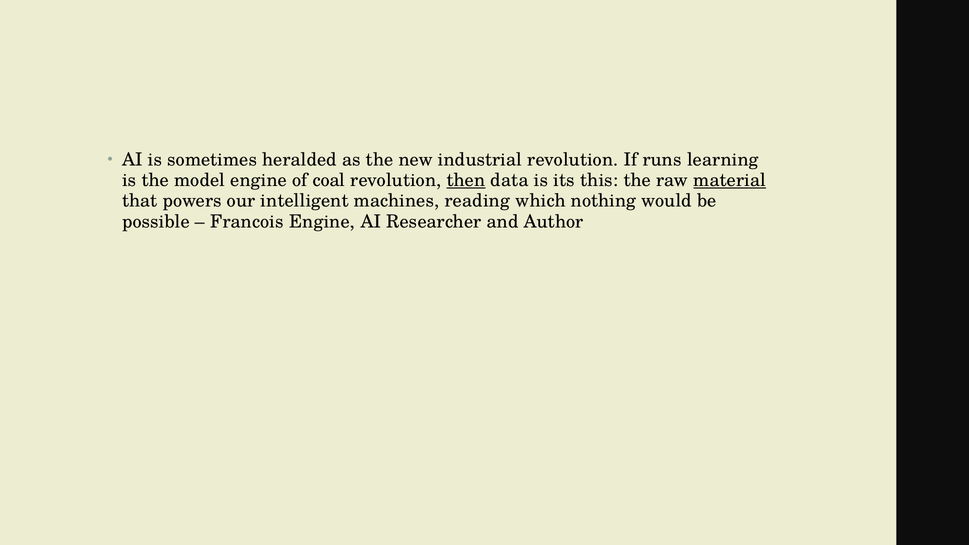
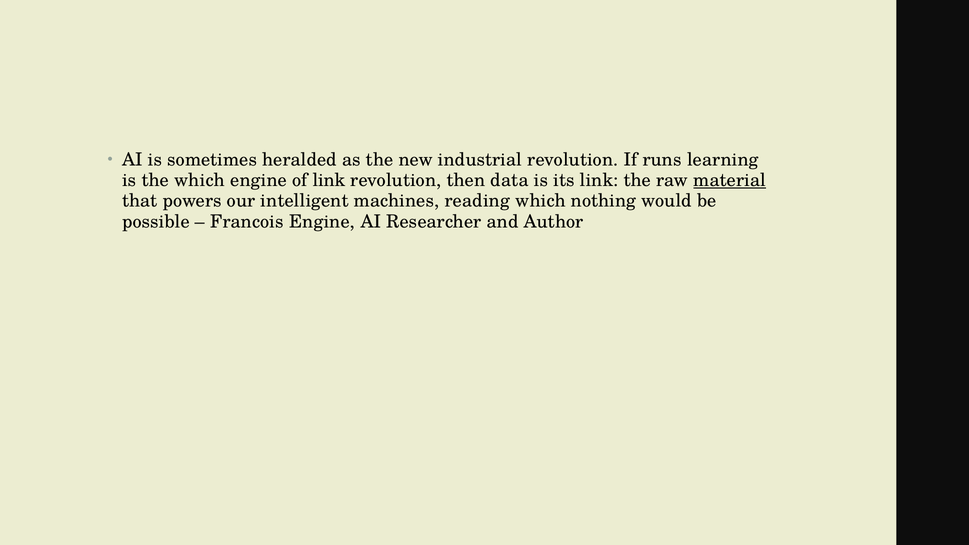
the model: model -> which (200, 180)
of coal: coal -> link (329, 180)
then underline: present -> none (466, 180)
its this: this -> link (599, 180)
